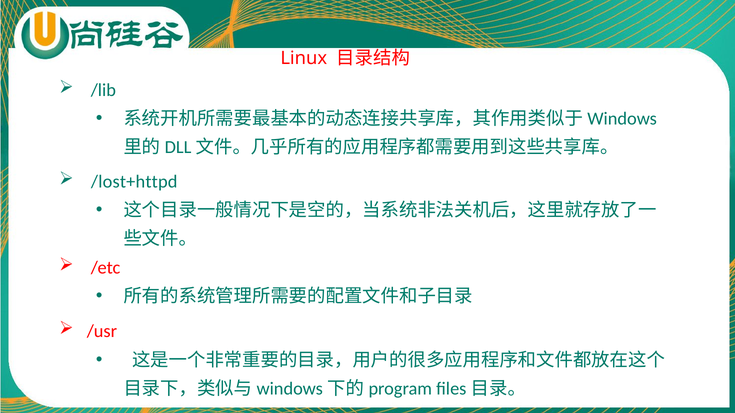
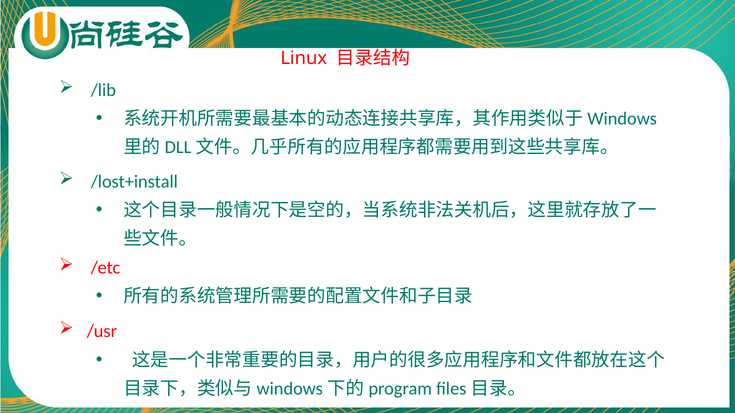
/lost+httpd: /lost+httpd -> /lost+install (134, 182)
